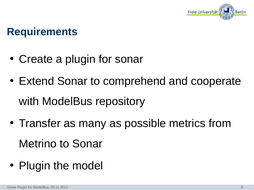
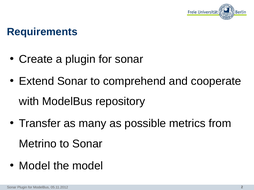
Plugin: Plugin -> Model (35, 166)
